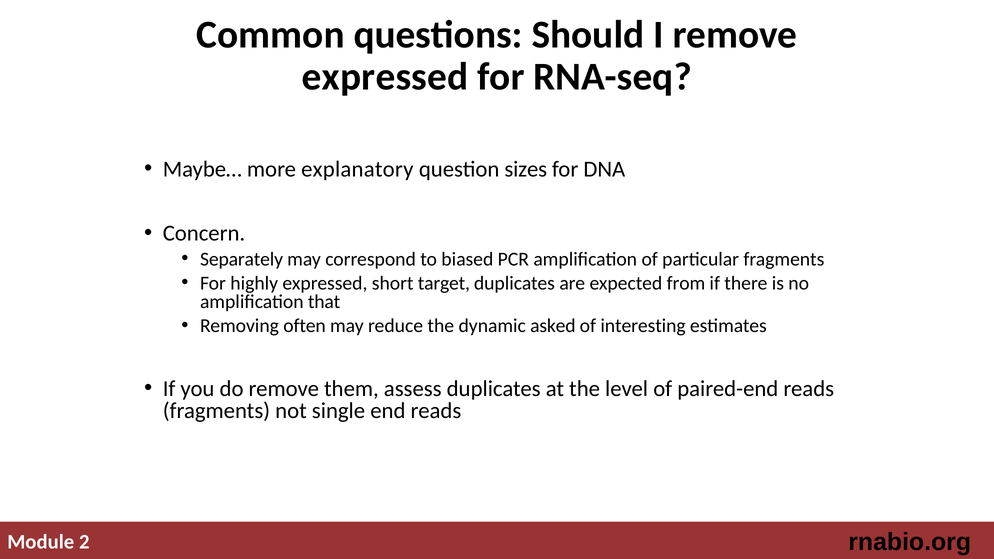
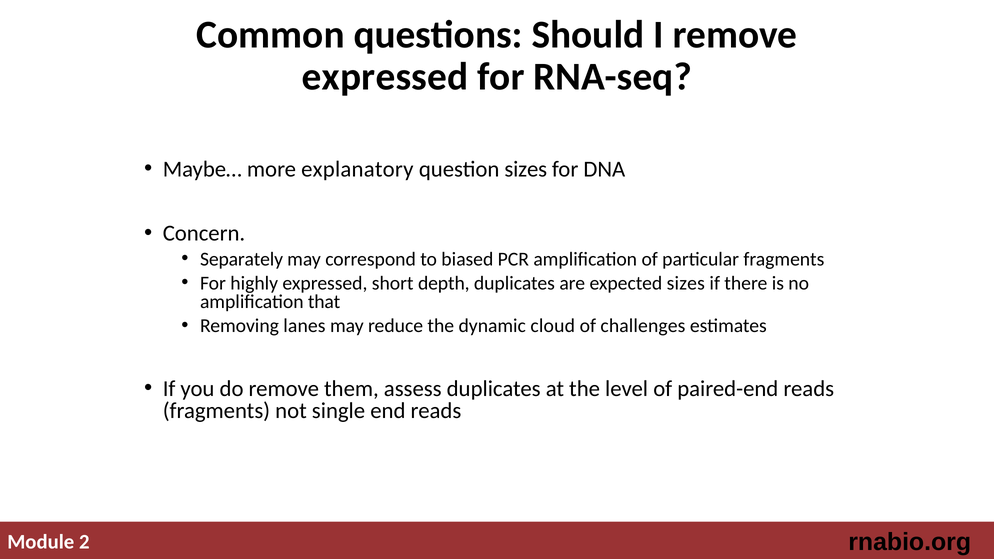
target: target -> depth (444, 283)
expected from: from -> sizes (686, 283)
often: often -> lanes (304, 326)
asked: asked -> cloud (553, 326)
interesting: interesting -> challenges (643, 326)
